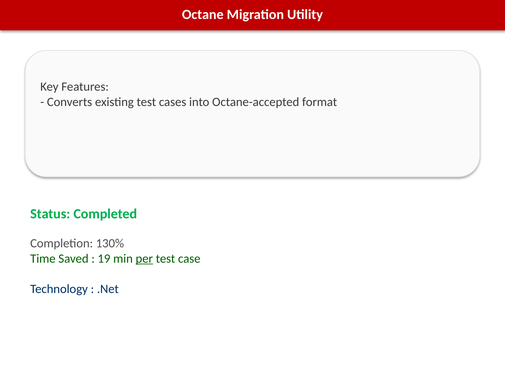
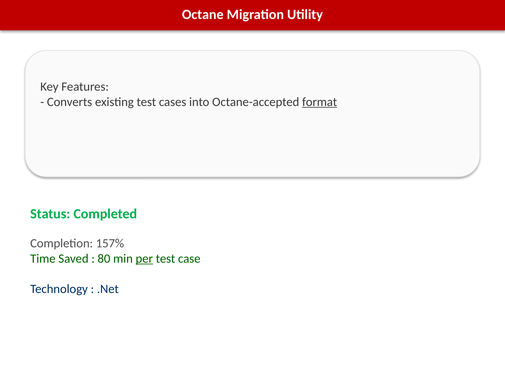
format underline: none -> present (320, 102)
130%: 130% -> 157% (110, 243)
19: 19 -> 80 (104, 258)
